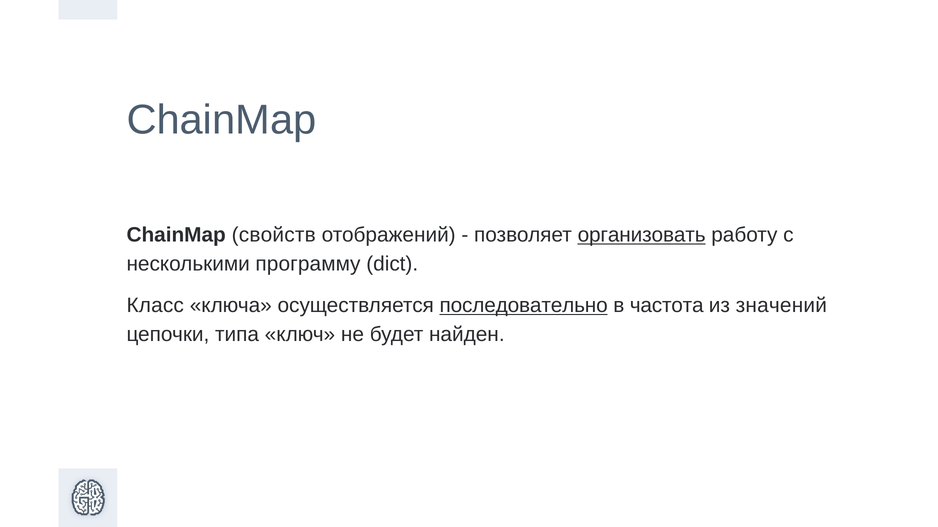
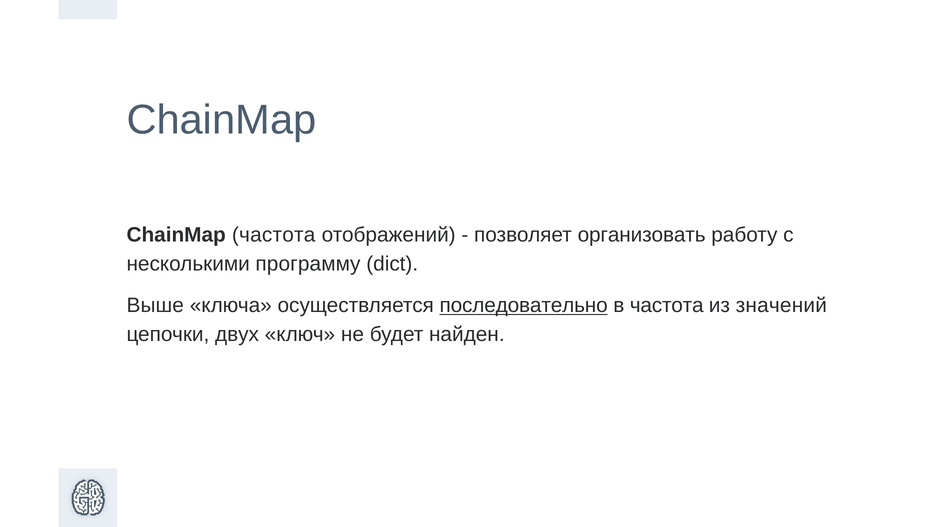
ChainMap свойств: свойств -> частота (274, 235)
организовать underline: present -> none (642, 235)
Класс: Класс -> Выше (155, 306)
типа: типа -> двух (237, 335)
